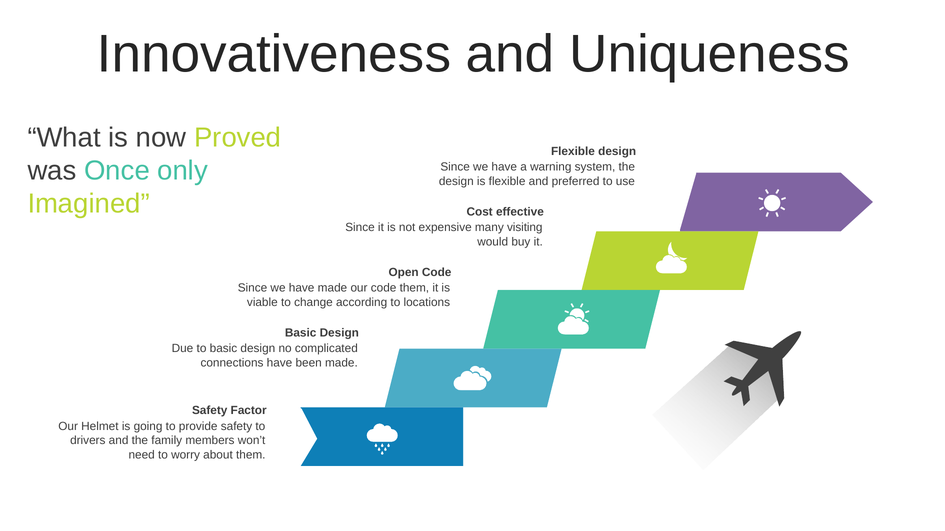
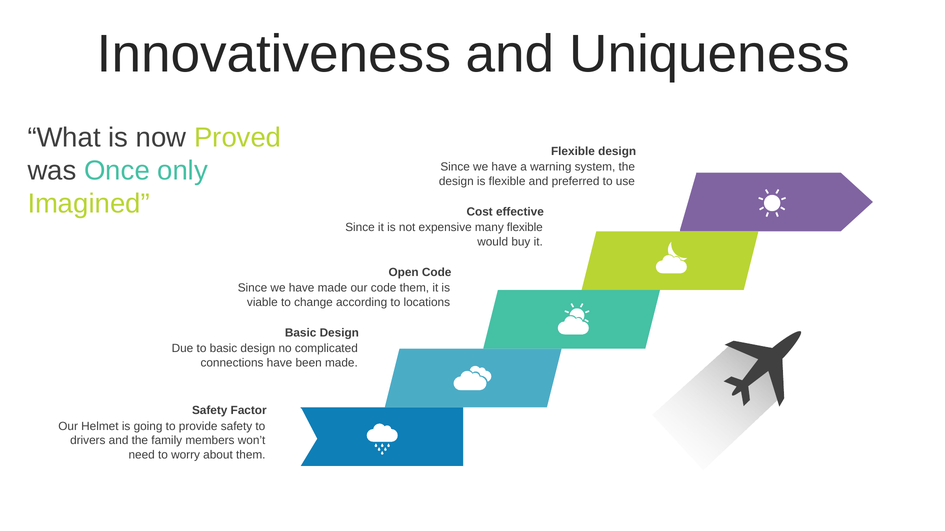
many visiting: visiting -> flexible (525, 228)
